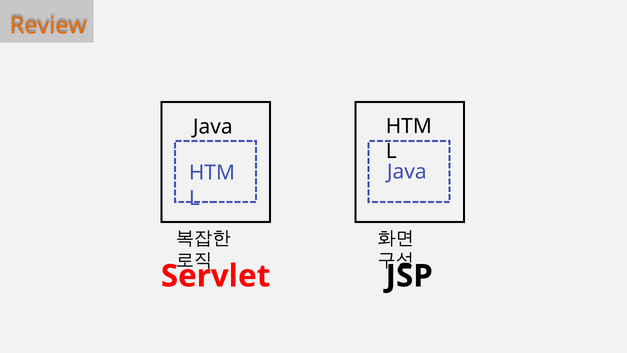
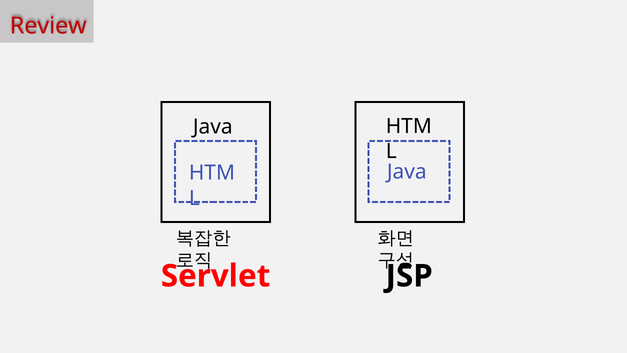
Review colour: orange -> red (48, 26)
